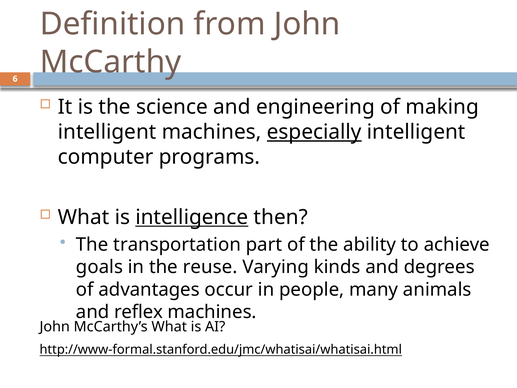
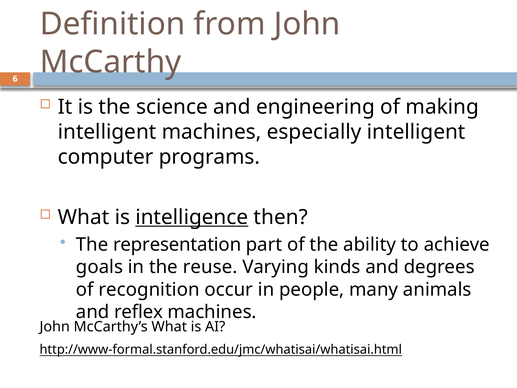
especially underline: present -> none (314, 132)
transportation: transportation -> representation (177, 245)
advantages: advantages -> recognition (149, 289)
